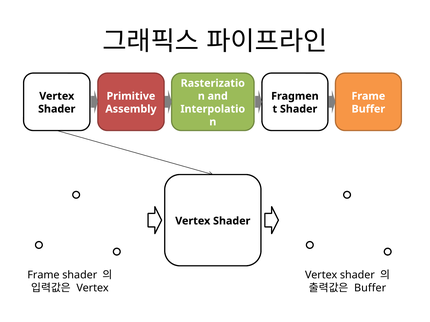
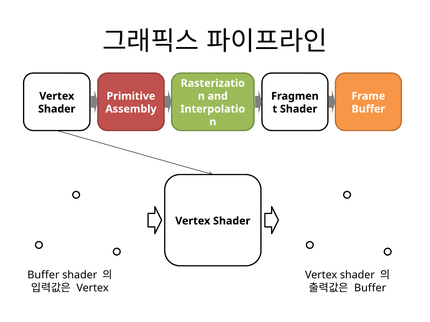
Frame: Frame -> Buffer (43, 276)
